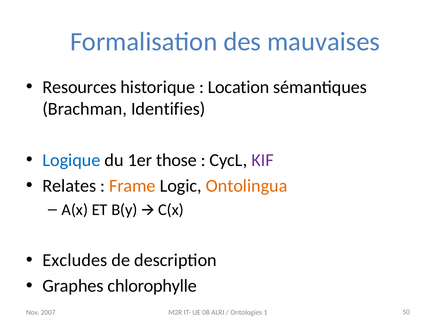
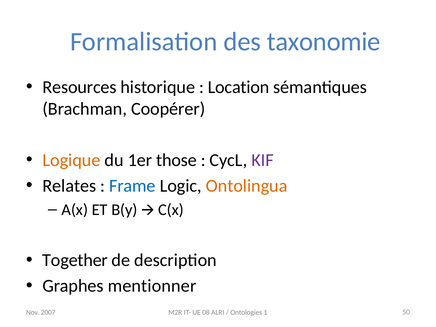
mauvaises: mauvaises -> taxonomie (324, 42)
Identifies: Identifies -> Coopérer (168, 109)
Logique colour: blue -> orange (71, 160)
Frame colour: orange -> blue (132, 186)
Excludes: Excludes -> Together (75, 260)
chlorophylle: chlorophylle -> mentionner (152, 286)
